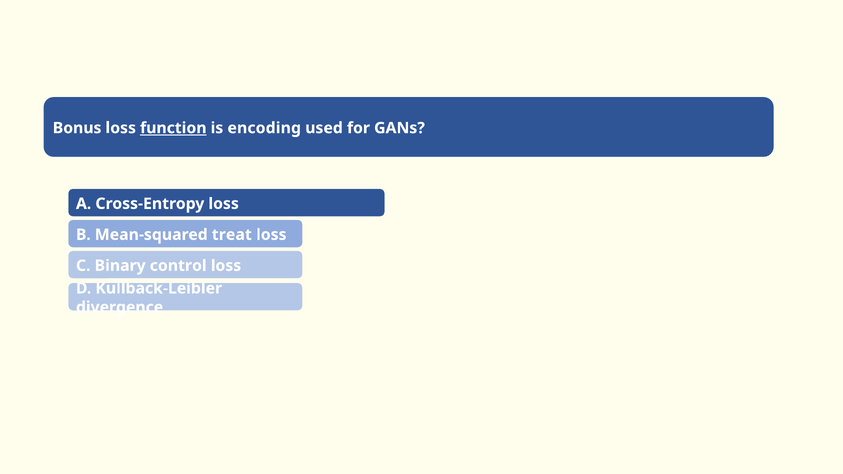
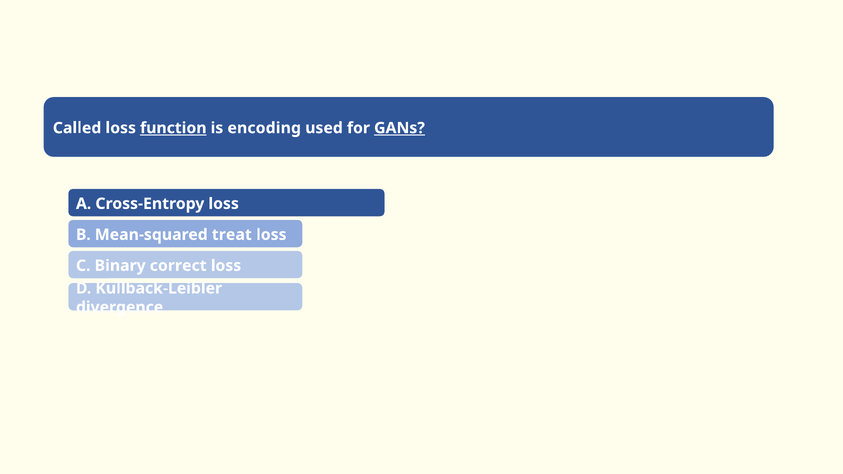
Bonus: Bonus -> Called (77, 128)
GANs underline: none -> present (399, 128)
control: control -> correct (178, 266)
